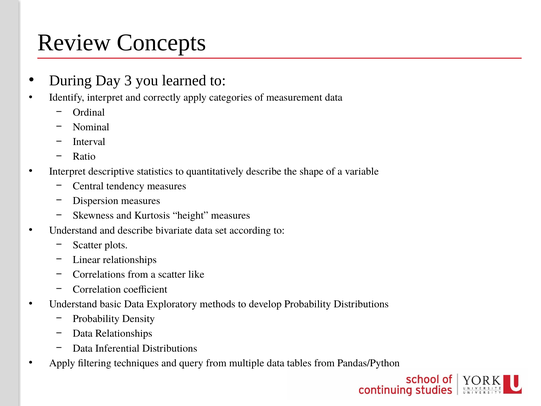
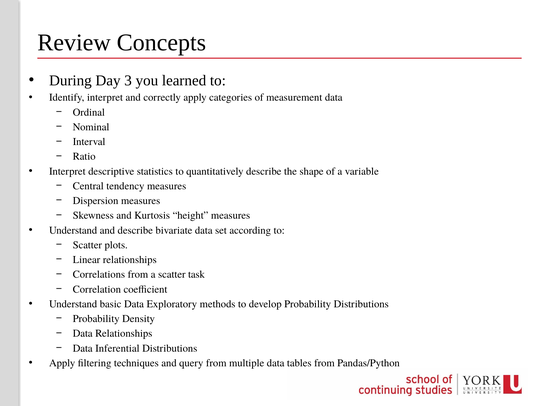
like: like -> task (196, 274)
